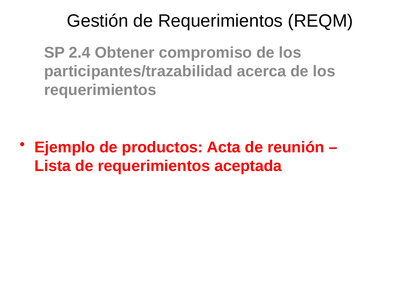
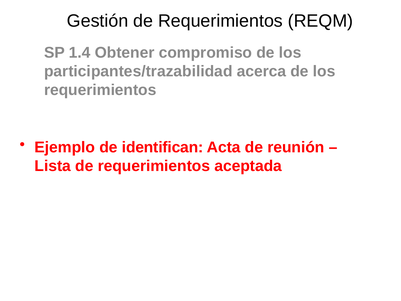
2.4: 2.4 -> 1.4 (80, 53)
productos: productos -> identifican (163, 147)
